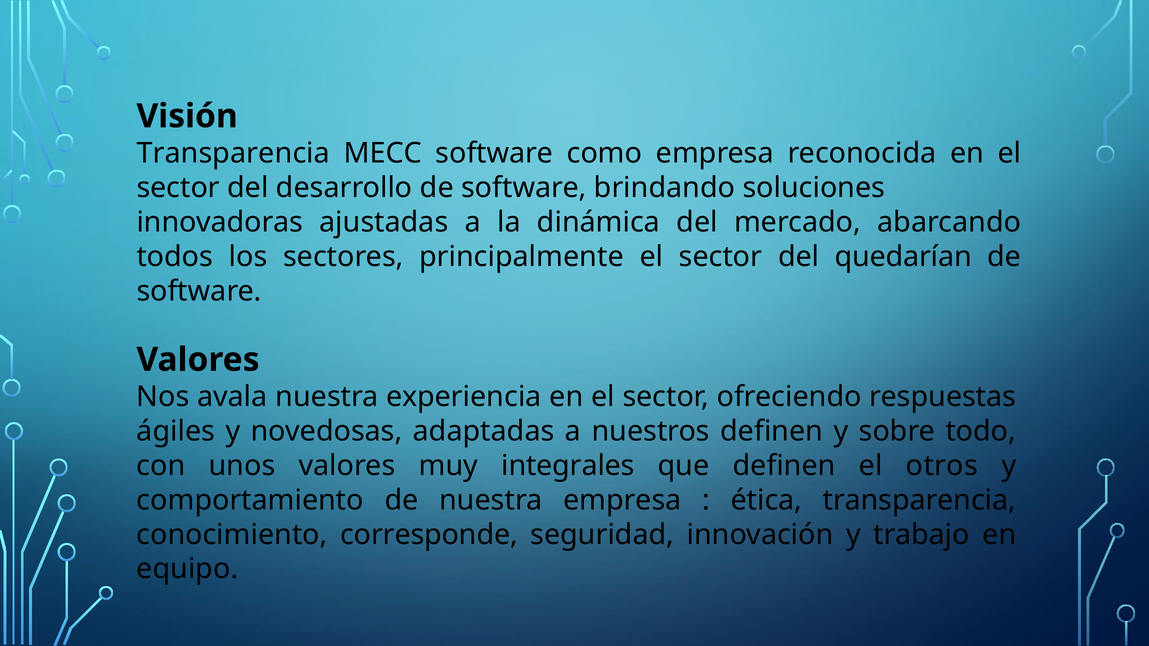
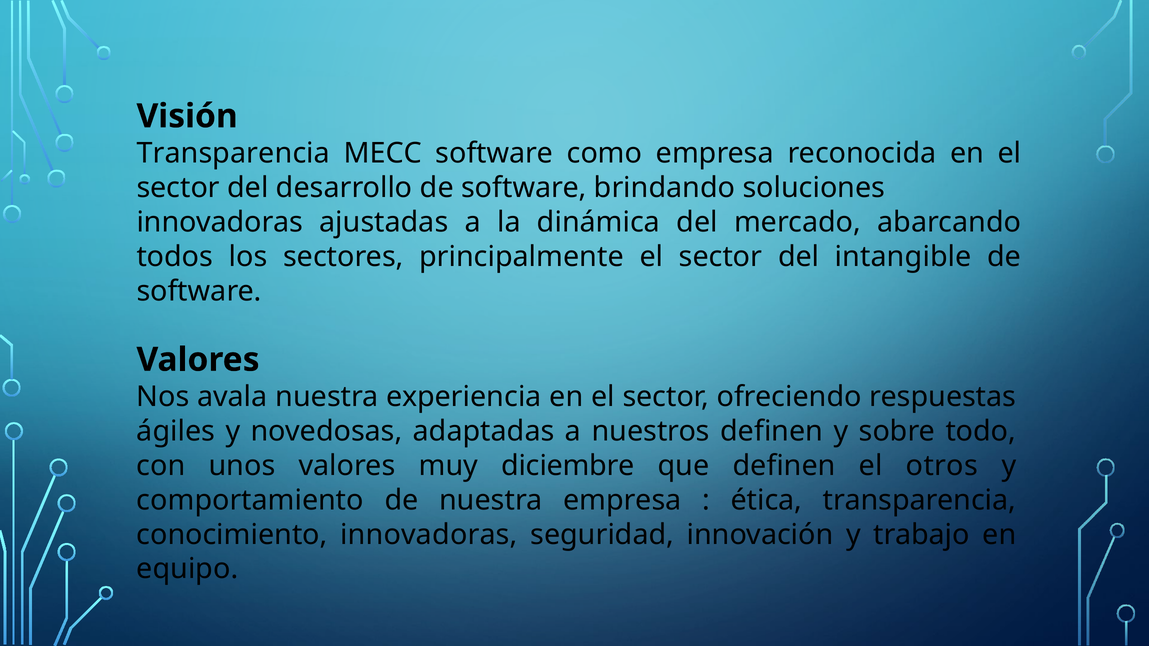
quedarían: quedarían -> intangible (903, 257)
integrales: integrales -> diciembre (568, 466)
conocimiento corresponde: corresponde -> innovadoras (429, 535)
